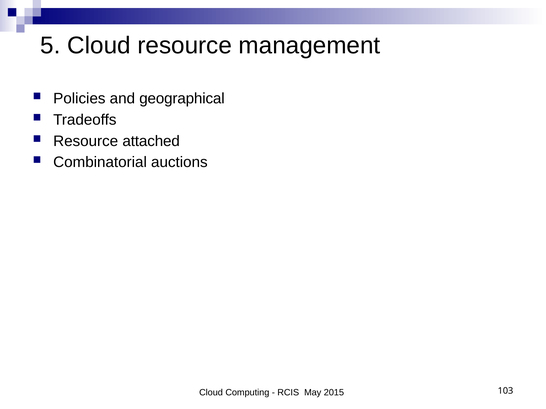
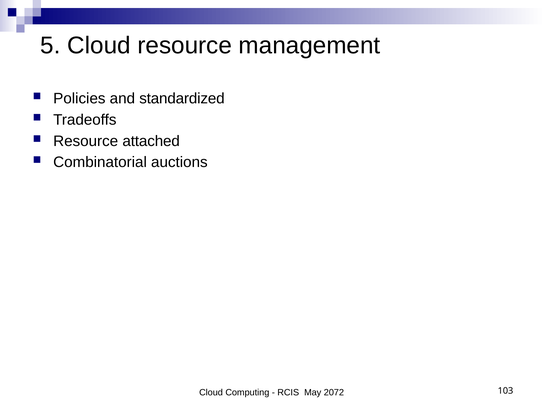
geographical: geographical -> standardized (182, 99)
2015: 2015 -> 2072 (334, 393)
